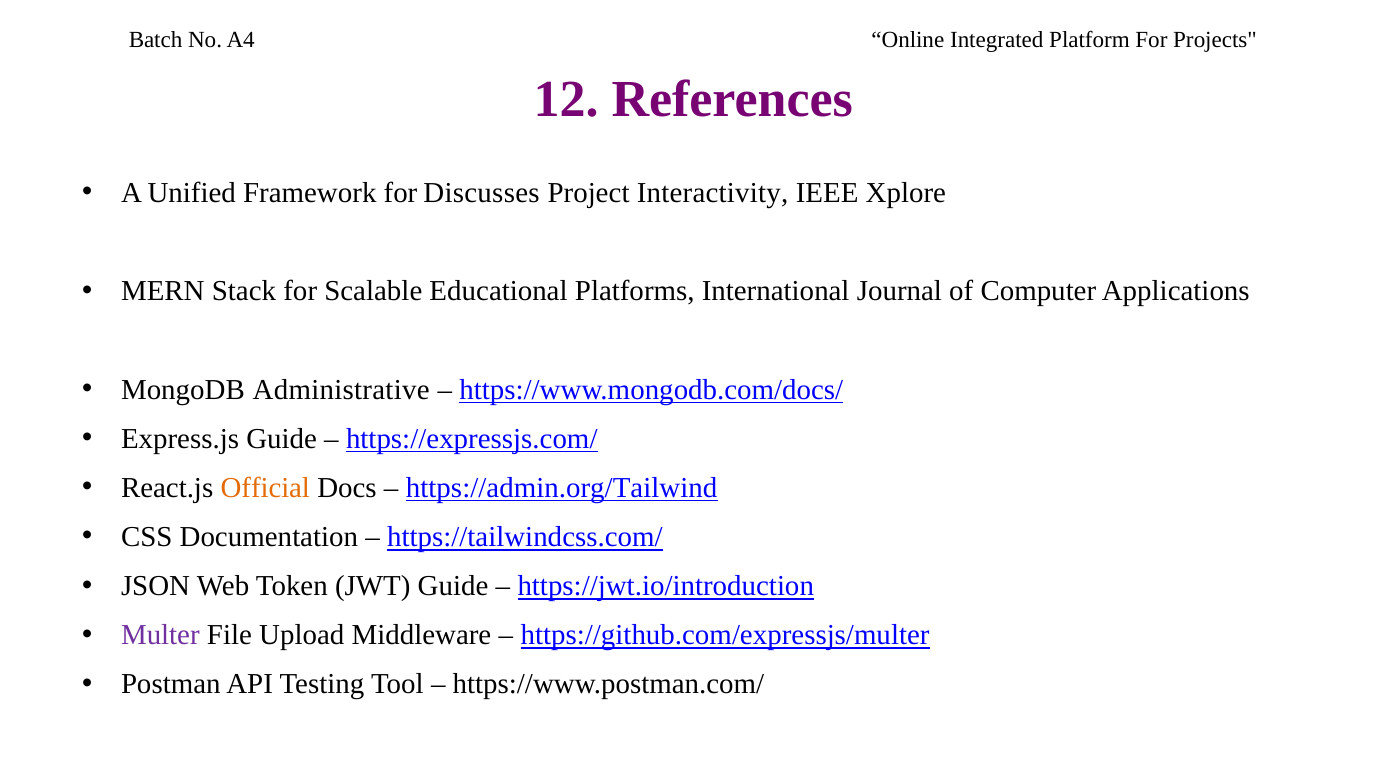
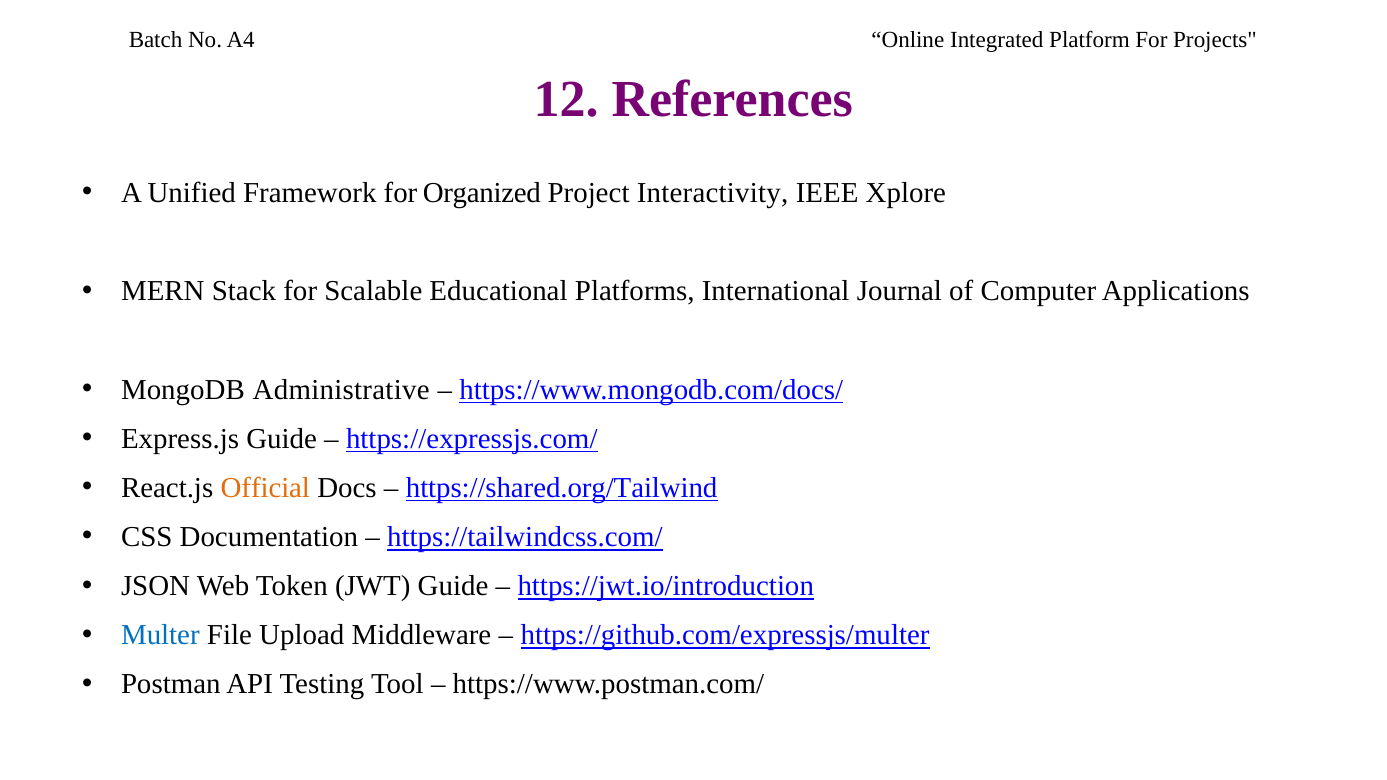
Discusses: Discusses -> Organized (482, 193)
https://admin.org/Tailwind: https://admin.org/Tailwind -> https://shared.org/Tailwind (562, 488)
Multer colour: purple -> blue (160, 635)
